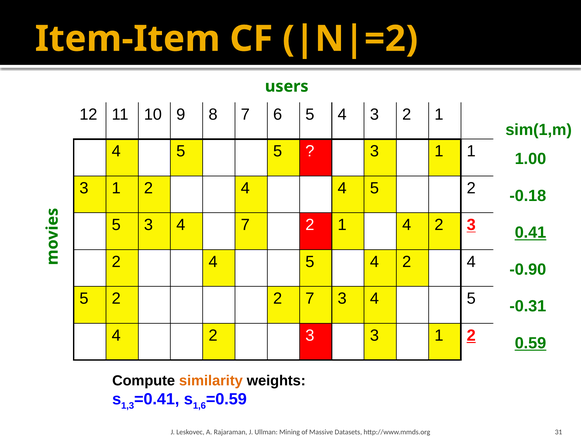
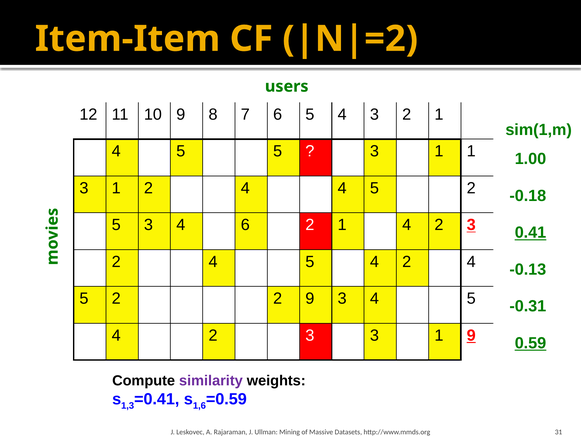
4 7: 7 -> 6 (245, 225)
-0.90: -0.90 -> -0.13 (528, 269)
2 7: 7 -> 9 (310, 298)
3 3 1 2: 2 -> 9 (471, 335)
similarity colour: orange -> purple (211, 381)
